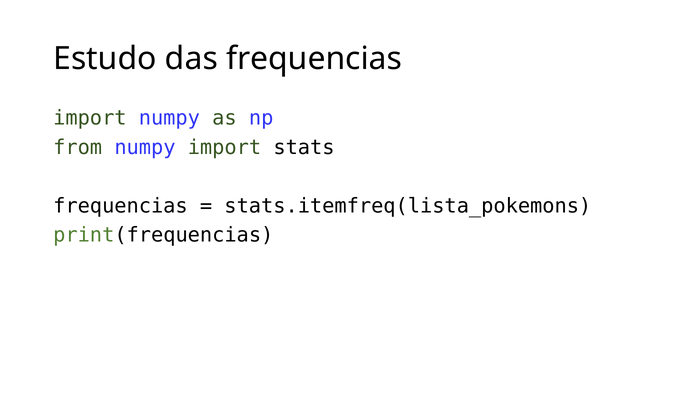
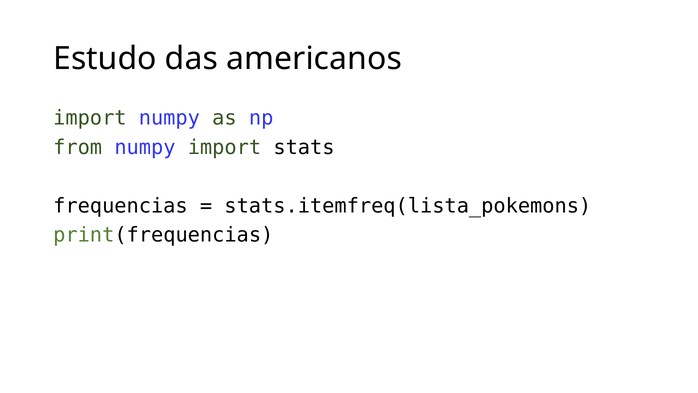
das frequencias: frequencias -> americanos (314, 59)
